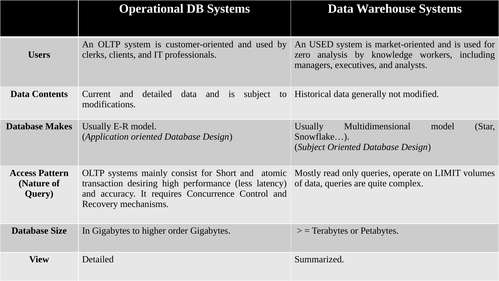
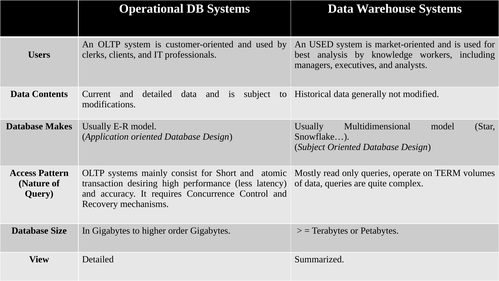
zero: zero -> best (302, 55)
LIMIT: LIMIT -> TERM (448, 173)
